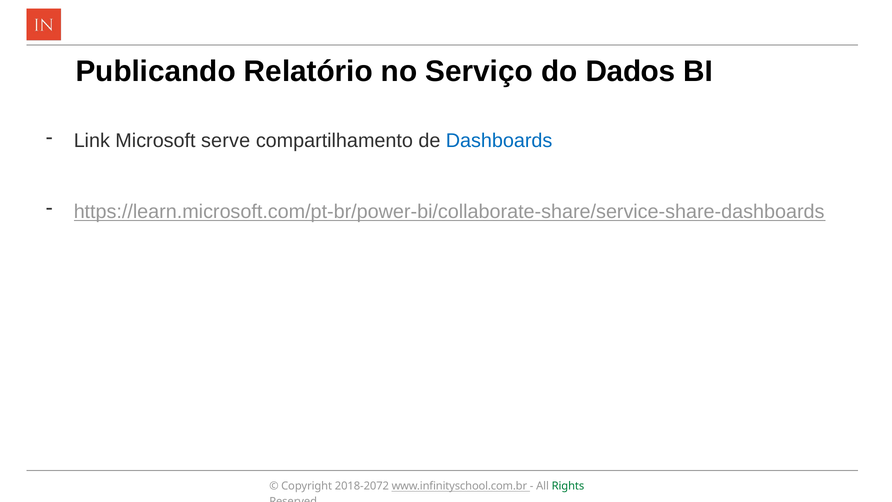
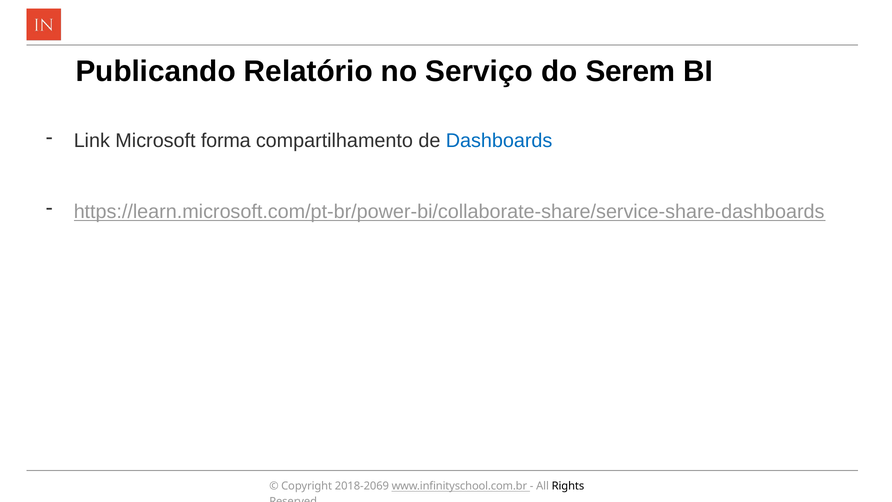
Dados: Dados -> Serem (630, 71)
serve: serve -> forma (226, 141)
2018-2072: 2018-2072 -> 2018-2069 (362, 486)
Rights colour: green -> black (568, 486)
